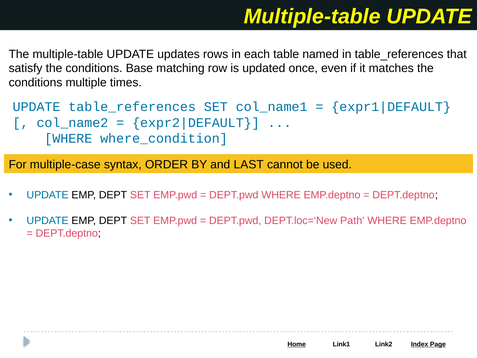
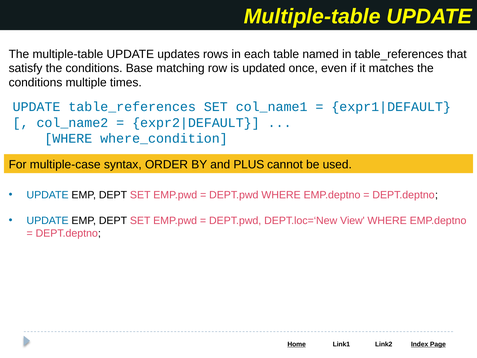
LAST: LAST -> PLUS (249, 164)
Path: Path -> View (352, 220)
